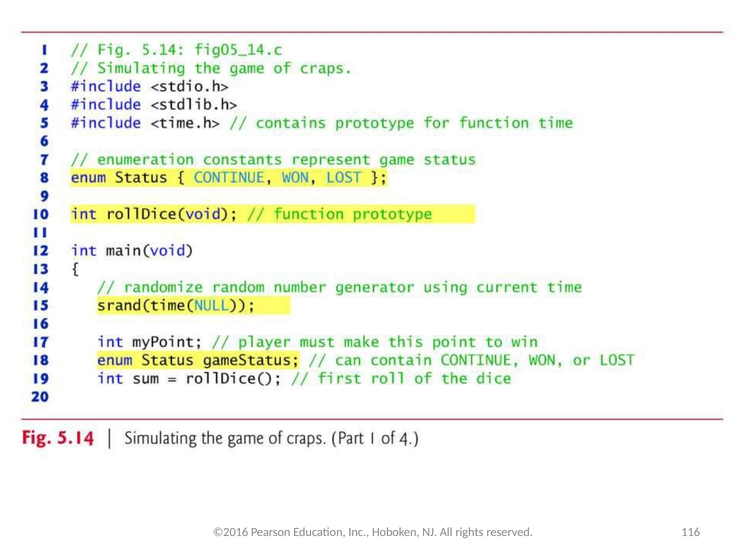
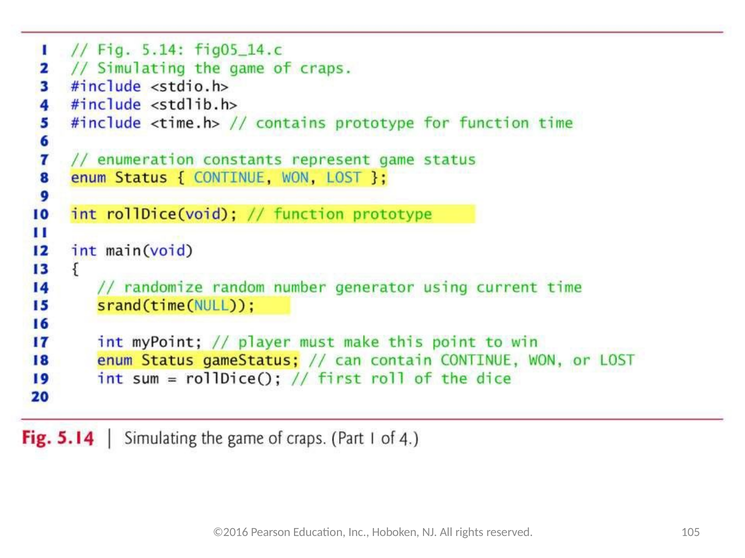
116: 116 -> 105 (691, 533)
